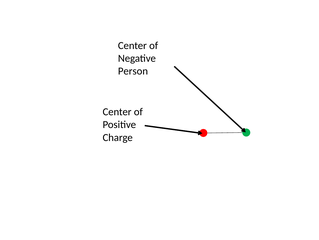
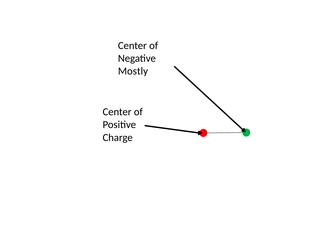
Person: Person -> Mostly (133, 71)
